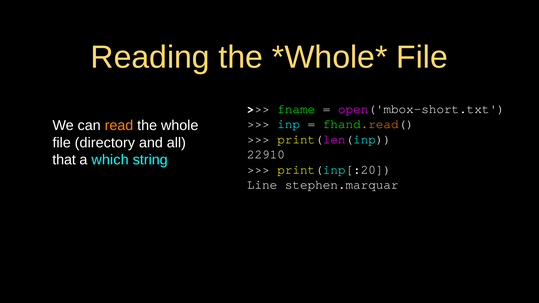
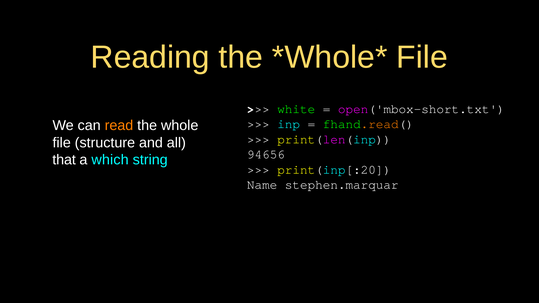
fname: fname -> white (296, 109)
directory: directory -> structure (105, 143)
22910: 22910 -> 94656 (266, 154)
Line: Line -> Name (262, 185)
